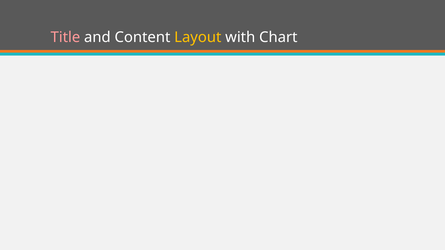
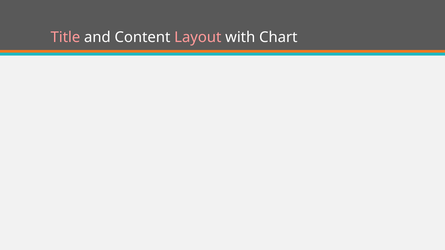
Layout colour: yellow -> pink (198, 37)
